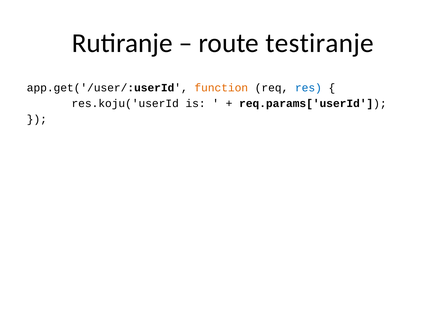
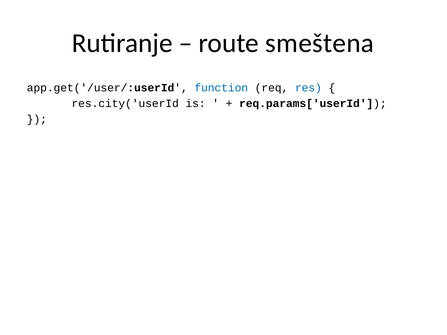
testiranje: testiranje -> smeštena (320, 43)
function colour: orange -> blue (221, 88)
res.koju('userId: res.koju('userId -> res.city('userId (125, 104)
